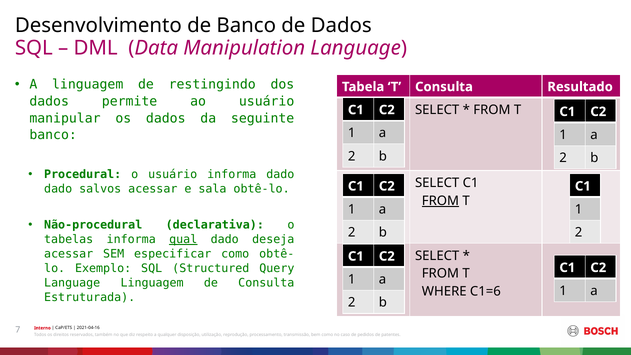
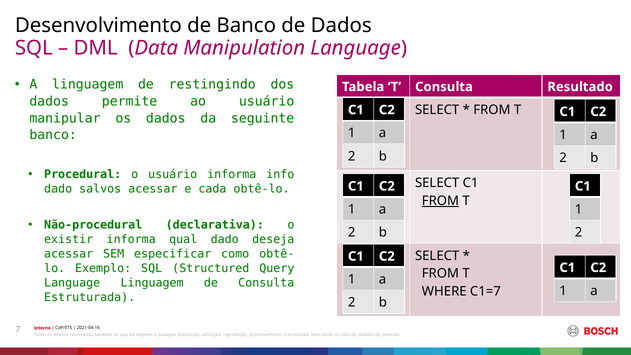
informa dado: dado -> info (280, 174)
sala: sala -> cada (212, 189)
tabelas: tabelas -> existir (69, 239)
qual underline: present -> none (183, 239)
C1=6: C1=6 -> C1=7 (485, 291)
